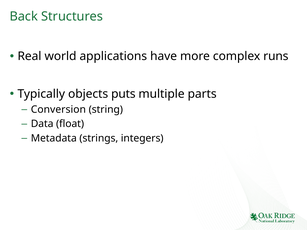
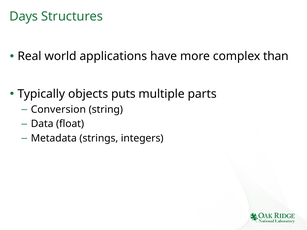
Back: Back -> Days (24, 16)
runs: runs -> than (276, 56)
